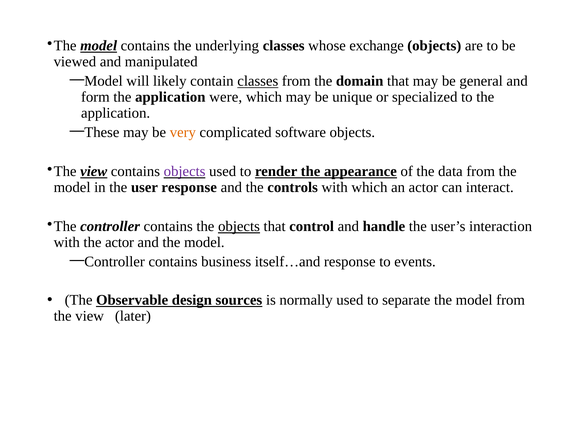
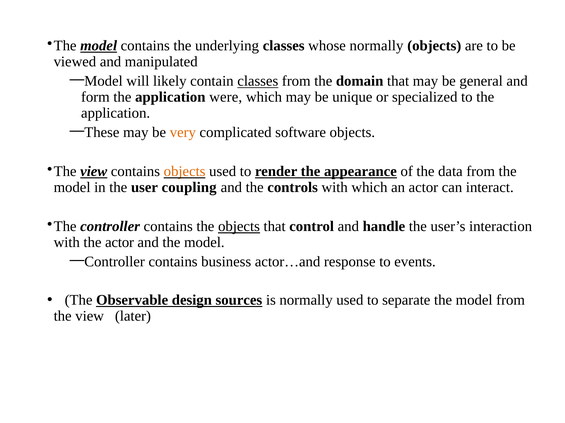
whose exchange: exchange -> normally (376, 46)
objects colour: purple -> orange (185, 172)
user response: response -> coupling (189, 188)
itself…and: itself…and -> actor…and (288, 262)
